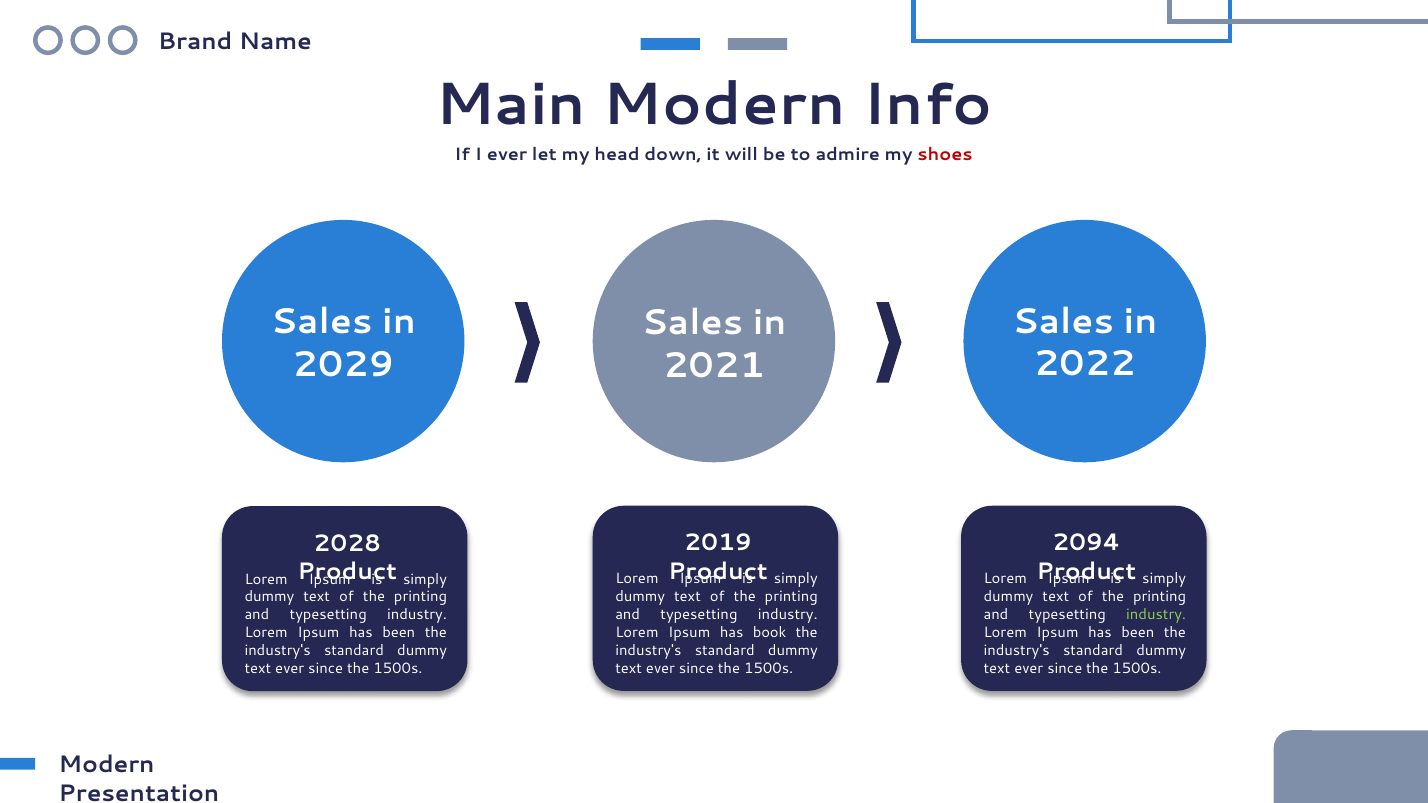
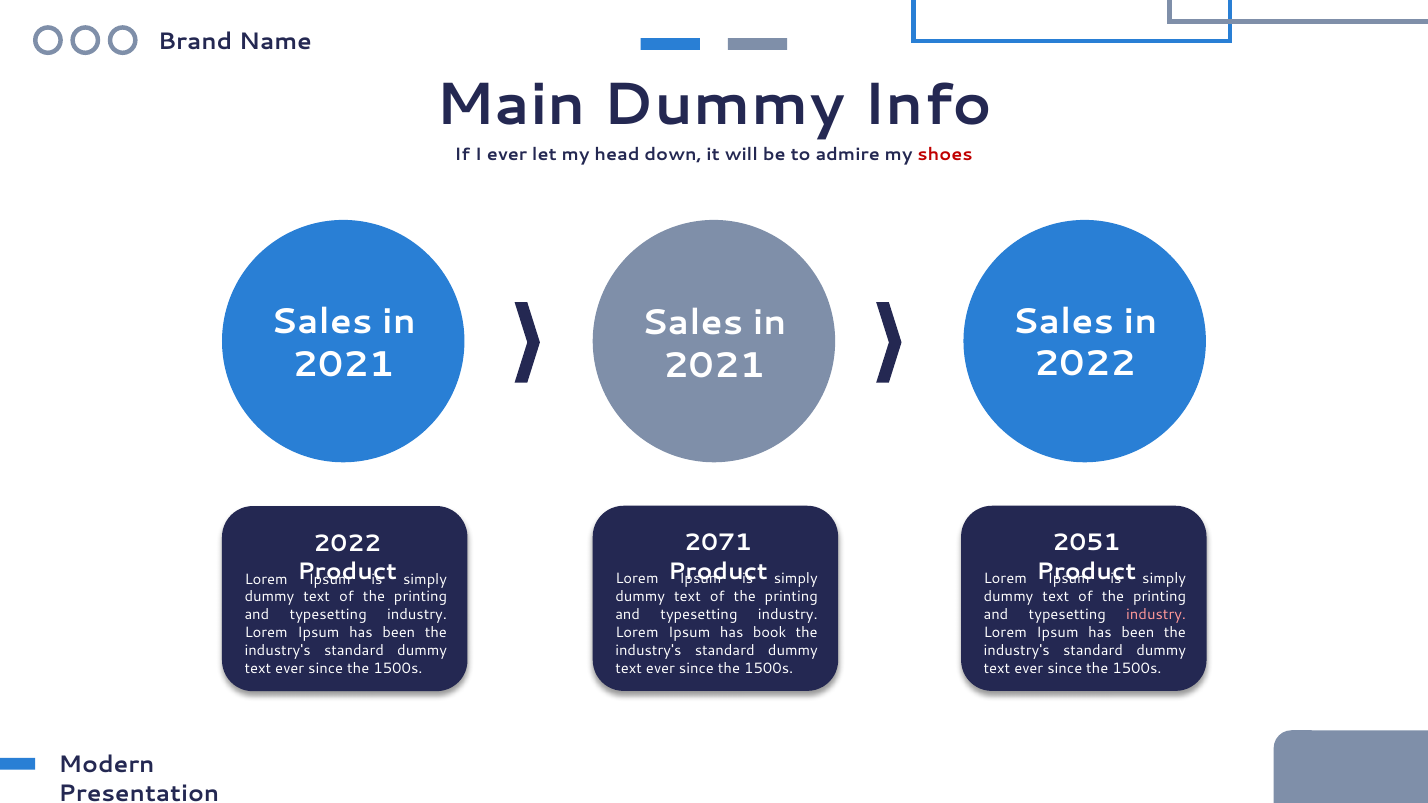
Main Modern: Modern -> Dummy (724, 105)
2029: 2029 -> 2021 (343, 365)
2019: 2019 -> 2071 (718, 543)
2094: 2094 -> 2051 (1086, 543)
2028: 2028 -> 2022 (347, 544)
industry colour: light green -> pink (1156, 615)
